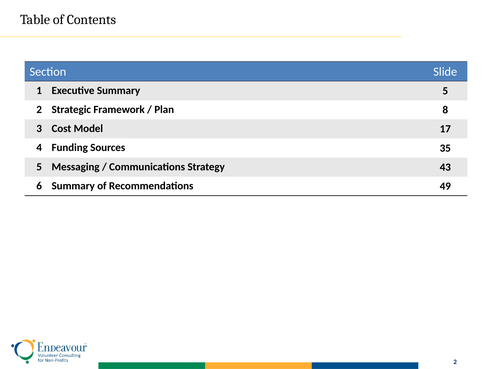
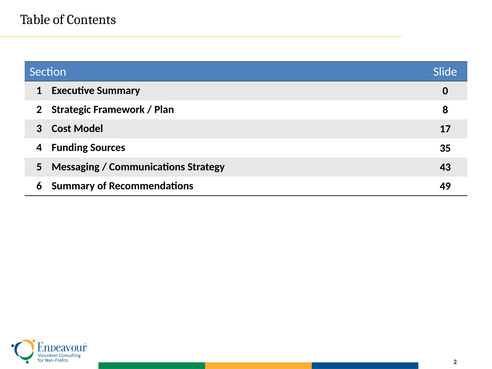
Summary 5: 5 -> 0 (445, 91)
